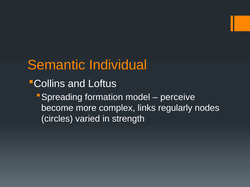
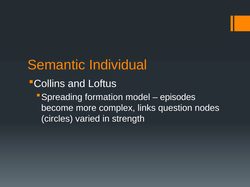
perceive: perceive -> episodes (178, 97)
regularly: regularly -> question (175, 108)
